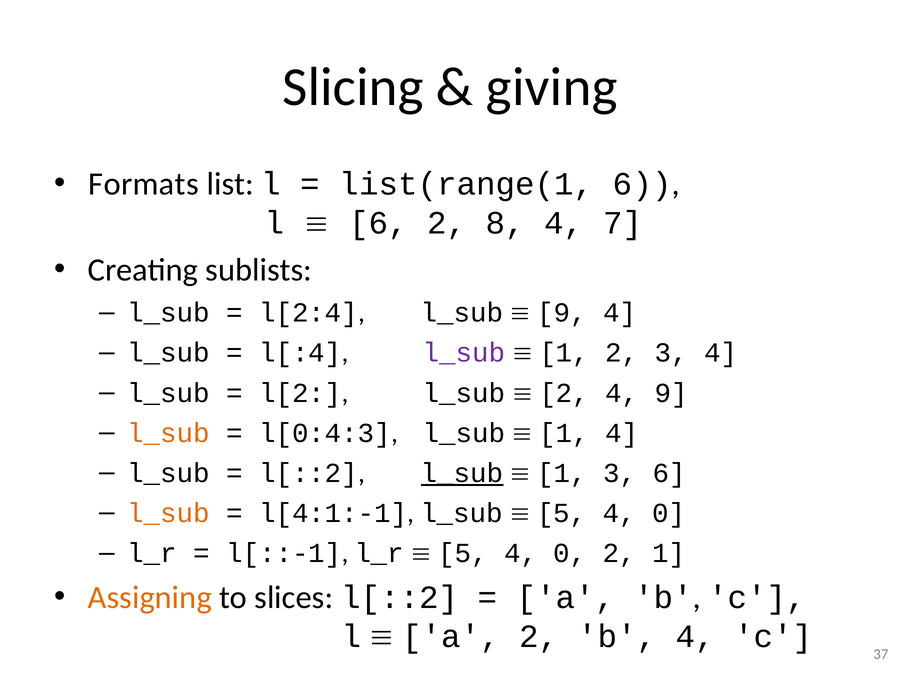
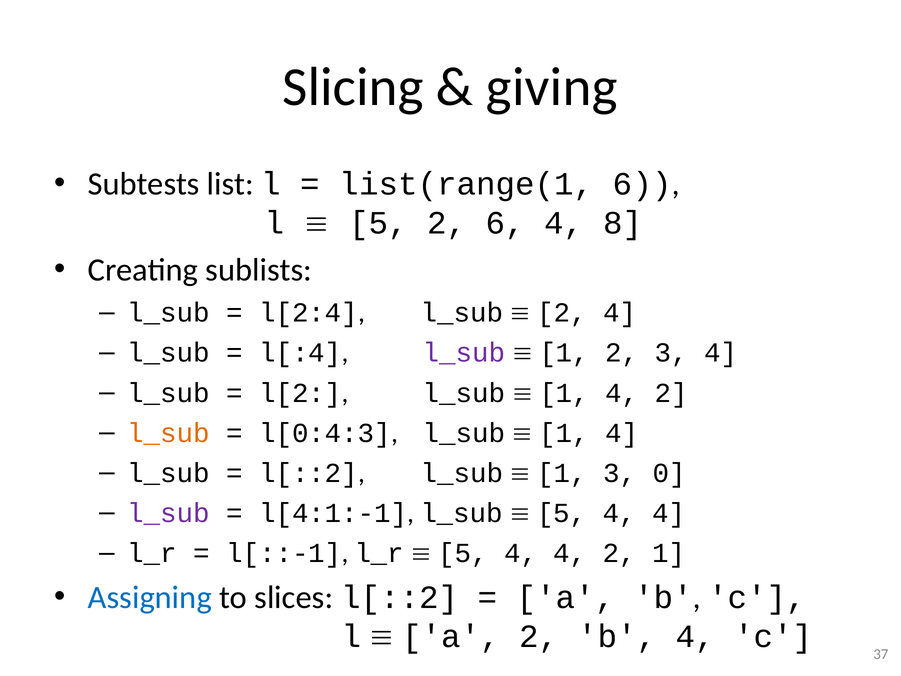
Formats: Formats -> Subtests (144, 184)
6: 6 -> 5 (378, 223)
2 8: 8 -> 6 (505, 223)
7: 7 -> 8 (623, 223)
9: 9 -> 2 (562, 313)
2: 2 -> 1 (564, 393)
9: 9 -> 2 (671, 393)
l_sub underline: present -> none (462, 473)
3 6: 6 -> 0 (669, 473)
l_sub colour: orange -> purple (168, 513)
0: 0 -> 4 (669, 513)
0: 0 -> 4 (570, 553)
Assigning colour: orange -> blue (150, 597)
